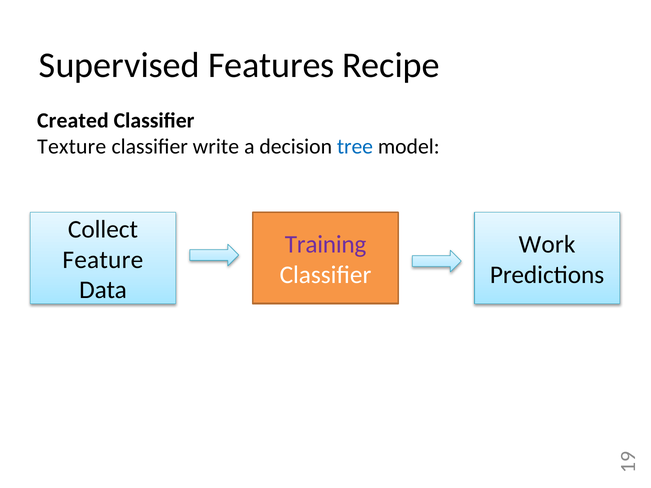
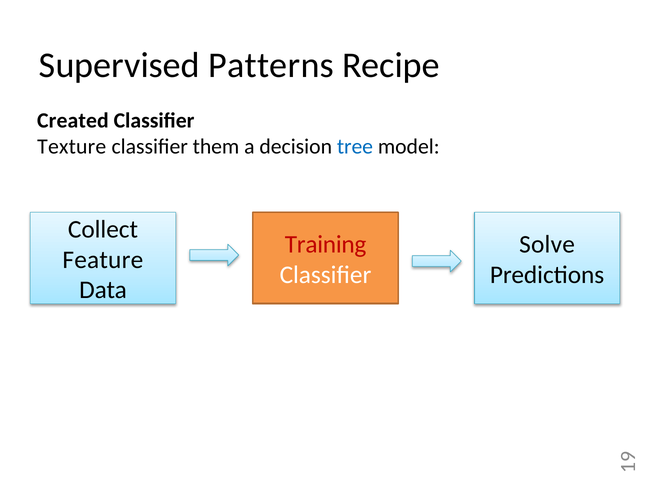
Features: Features -> Patterns (271, 65)
write: write -> them (216, 147)
Training colour: purple -> red (326, 245)
Work: Work -> Solve (547, 245)
